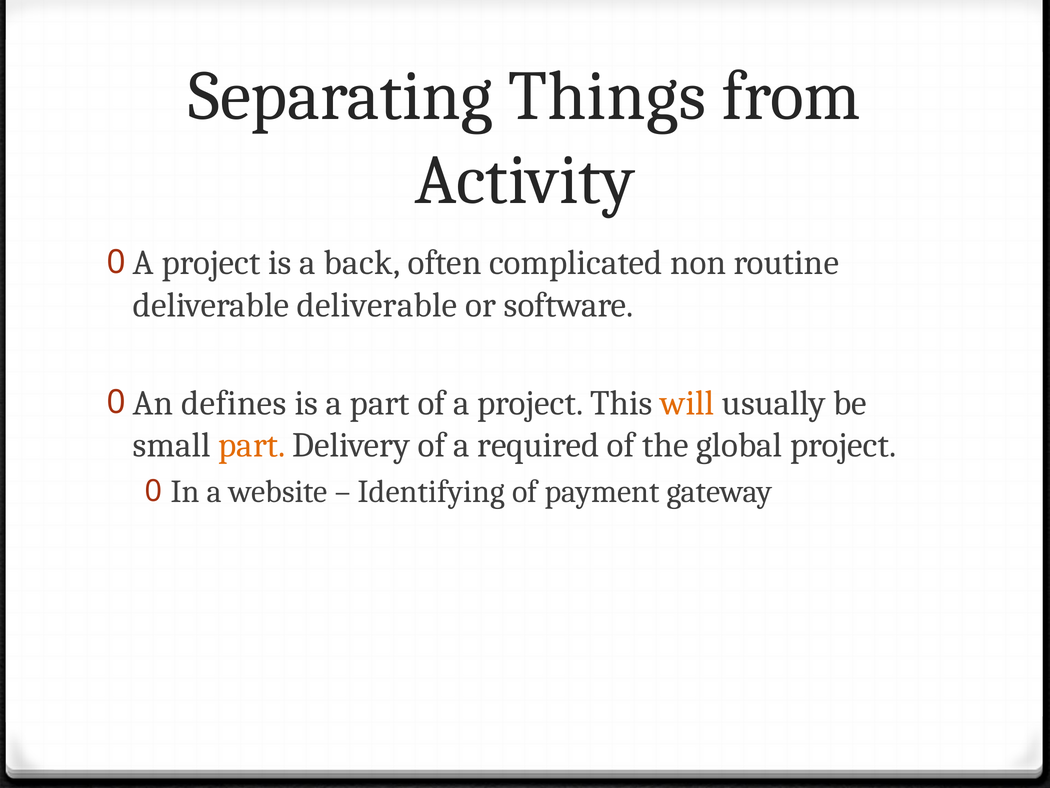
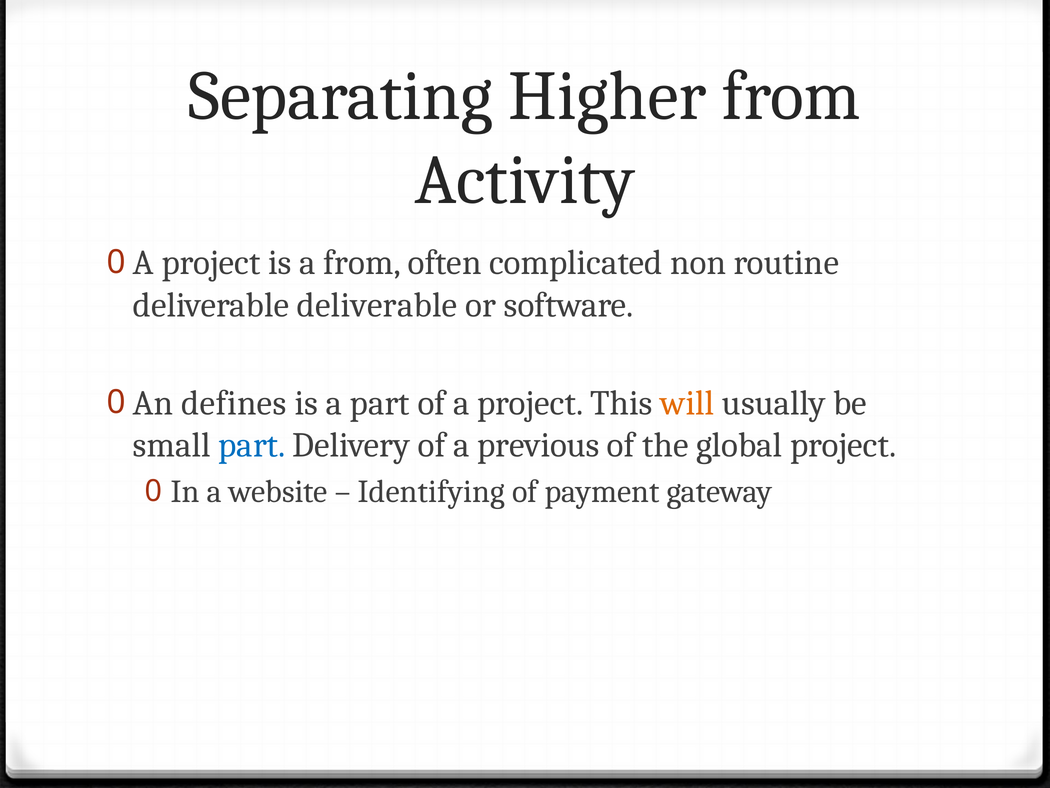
Things: Things -> Higher (607, 96)
a back: back -> from (362, 263)
part colour: orange -> blue (252, 445)
required: required -> previous (538, 445)
